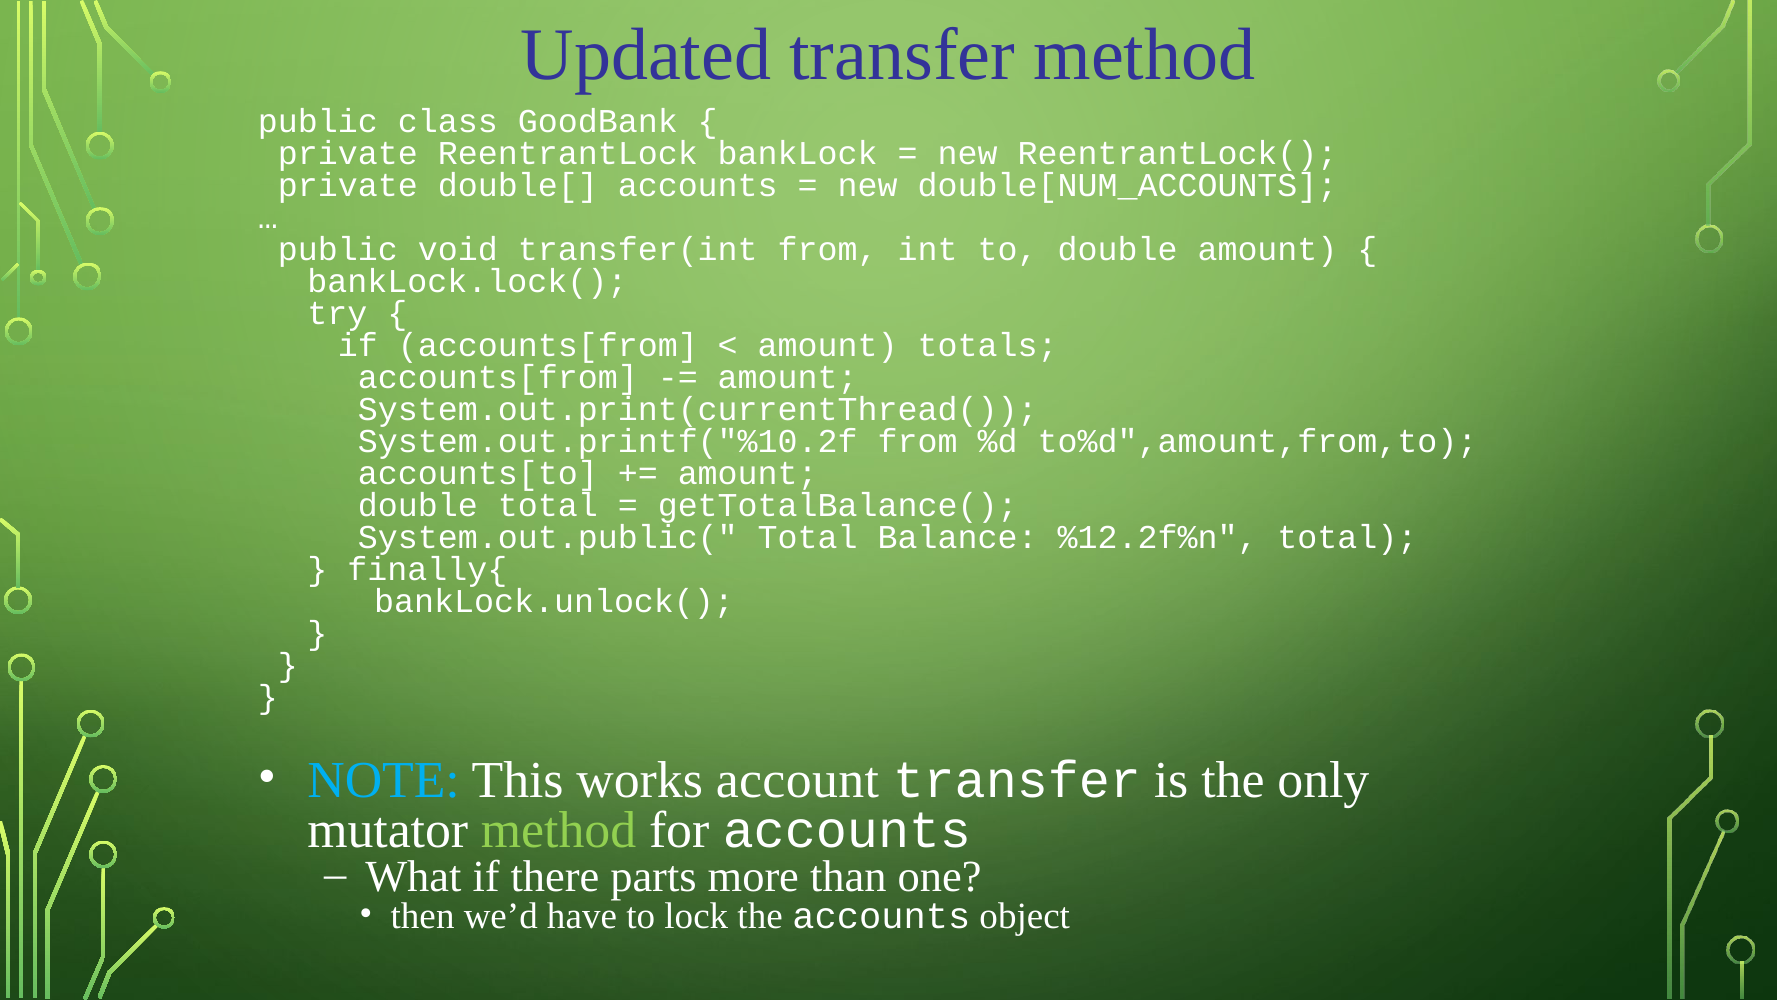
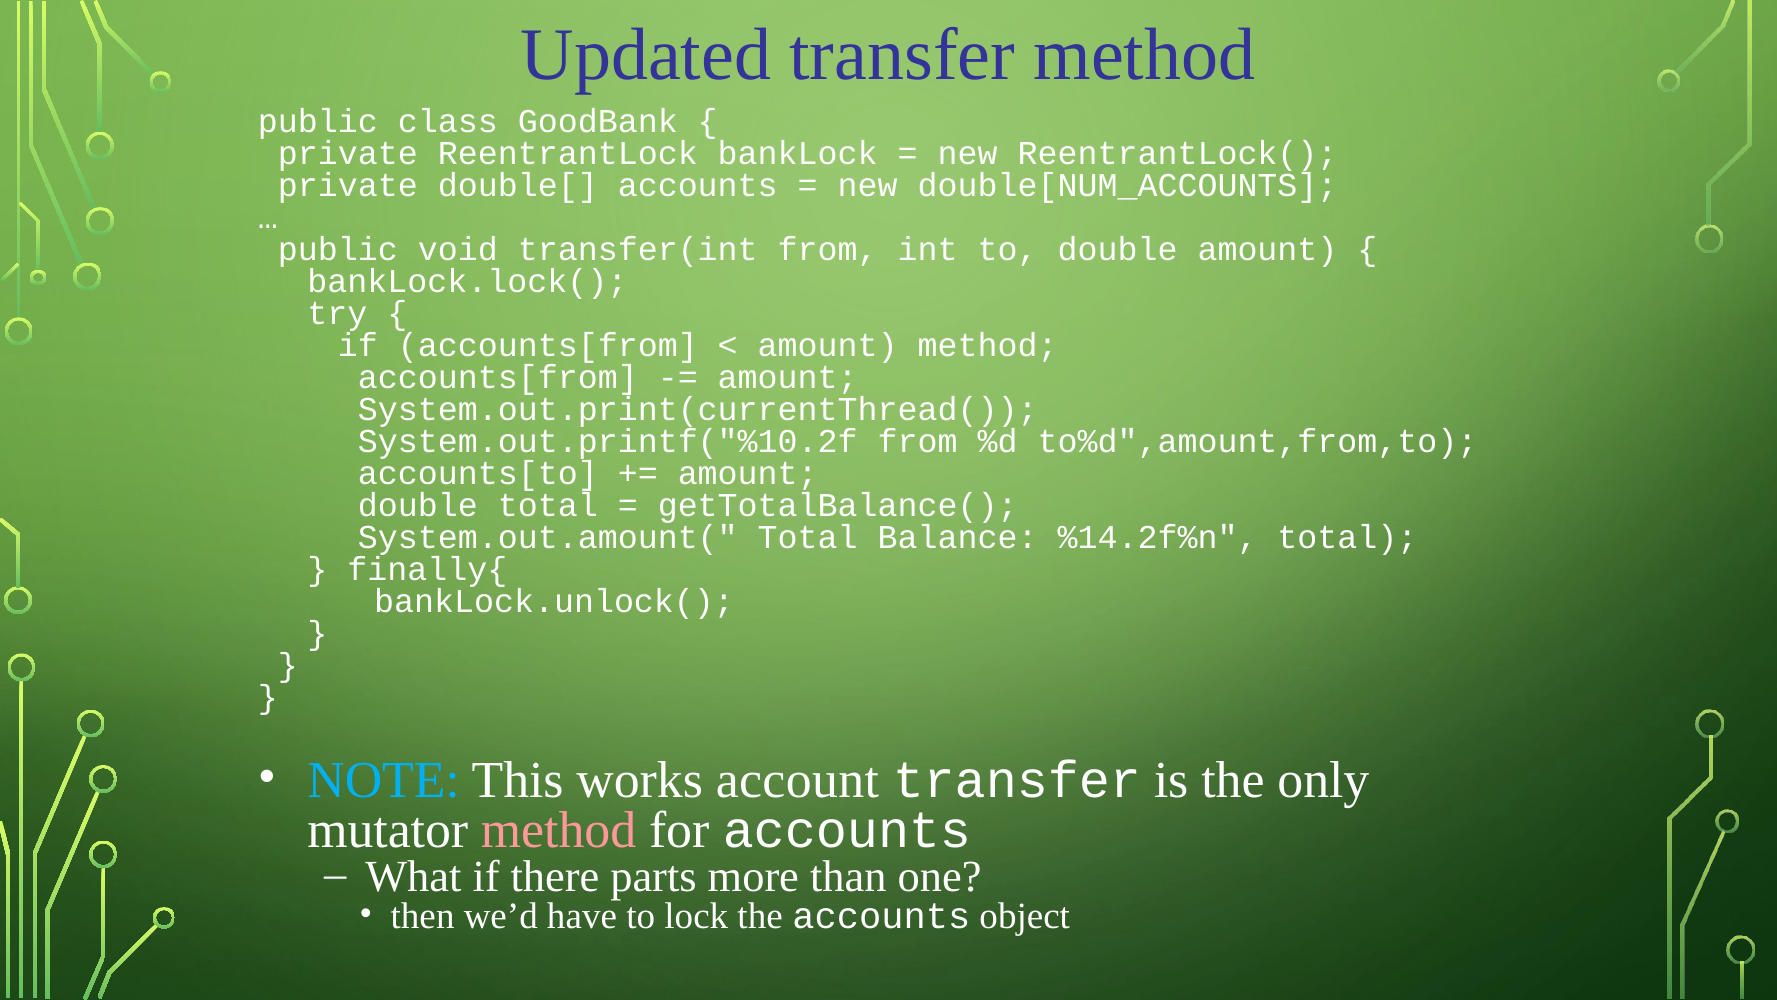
amount totals: totals -> method (988, 345)
System.out.public(: System.out.public( -> System.out.amount( (548, 537)
%12.2f%n: %12.2f%n -> %14.2f%n (1158, 537)
method colour: light green -> pink (559, 830)
